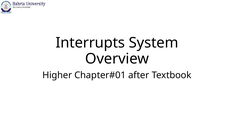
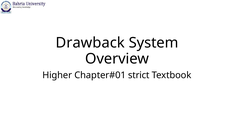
Interrupts: Interrupts -> Drawback (90, 43)
after: after -> strict (139, 75)
